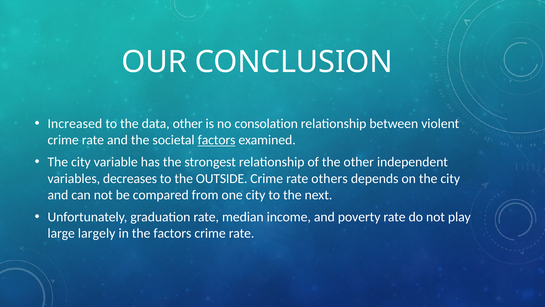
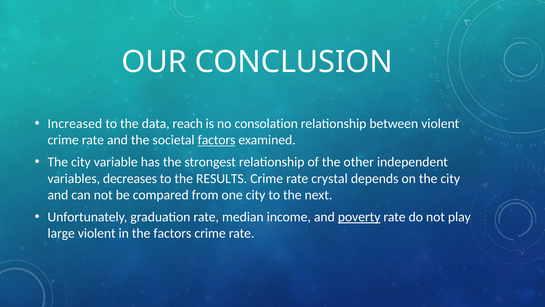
data other: other -> reach (188, 124)
OUTSIDE: OUTSIDE -> RESULTS (222, 178)
others: others -> crystal (330, 178)
poverty underline: none -> present (359, 217)
large largely: largely -> violent (97, 233)
